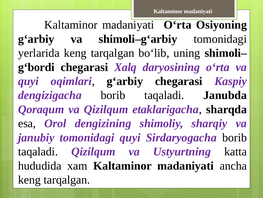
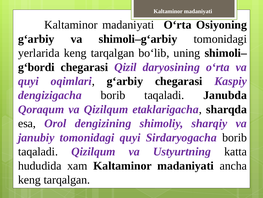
Xalq: Xalq -> Qizil (125, 67)
